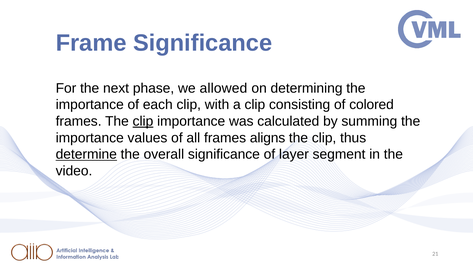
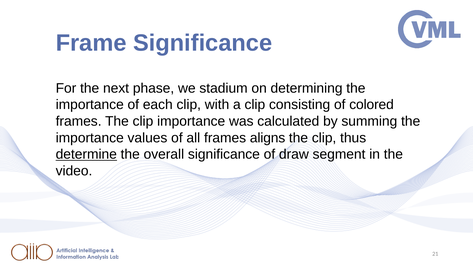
allowed: allowed -> stadium (224, 88)
clip underline: present -> none (143, 121)
layer: layer -> draw (294, 154)
